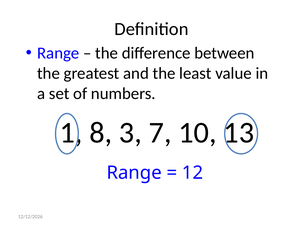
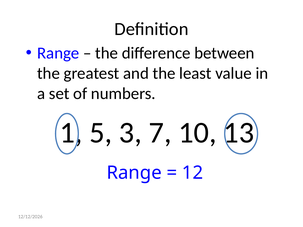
8: 8 -> 5 (101, 133)
